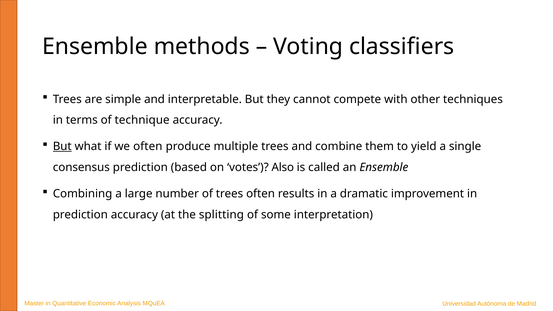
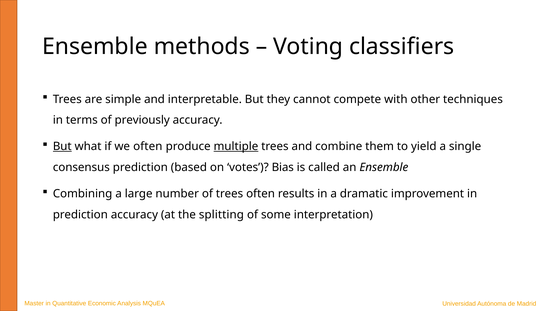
technique: technique -> previously (142, 120)
multiple underline: none -> present (236, 147)
Also: Also -> Bias (283, 167)
